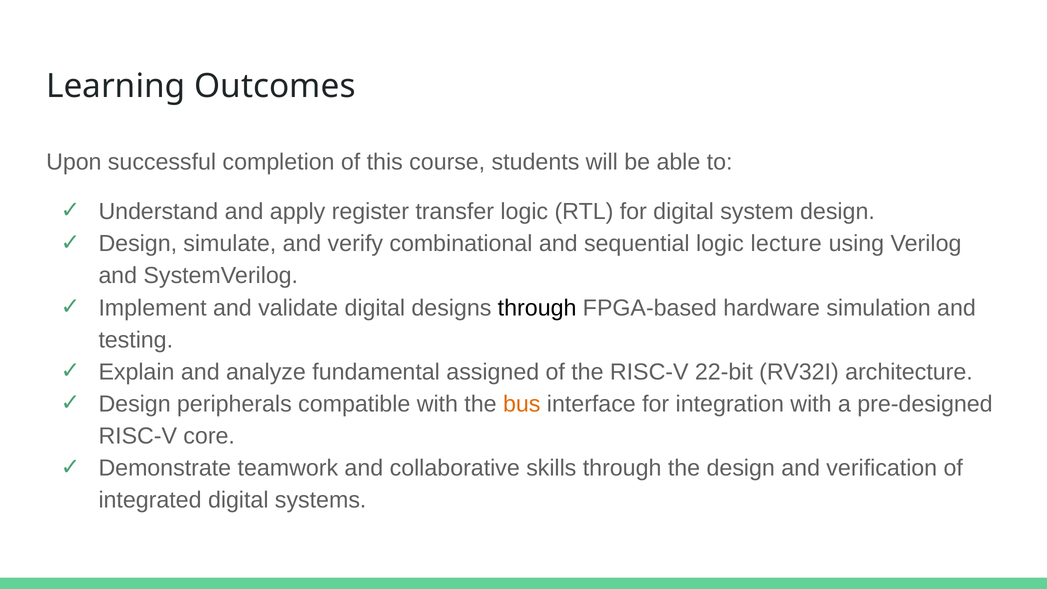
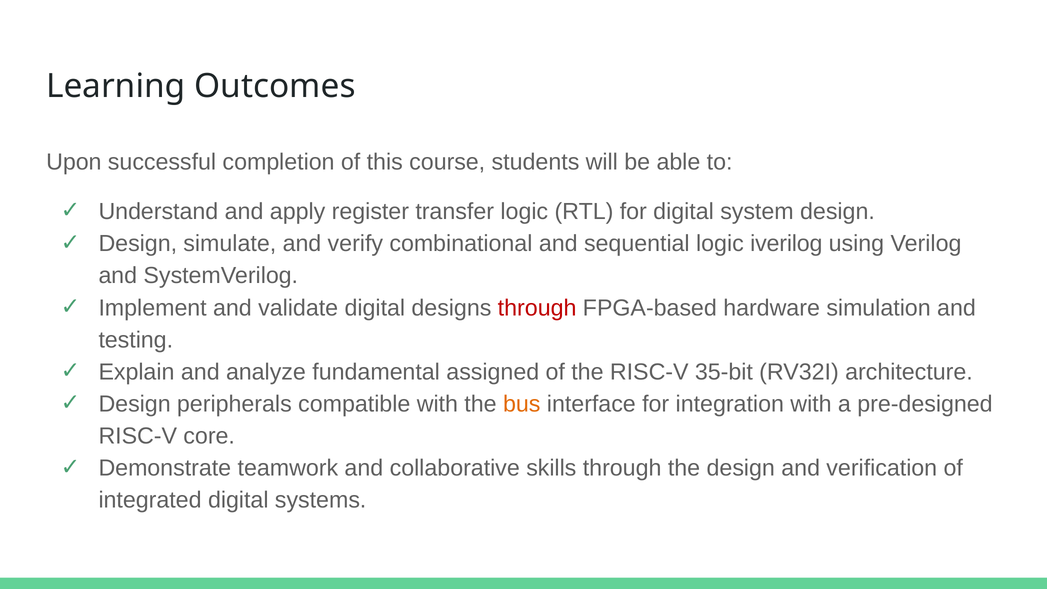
lecture: lecture -> iverilog (786, 244)
through colour: black -> red (537, 308)
22-bit: 22-bit -> 35-bit (724, 372)
